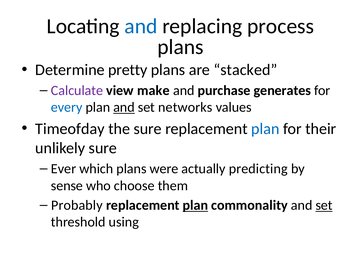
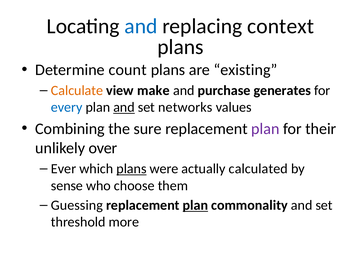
process: process -> context (281, 26)
pretty: pretty -> count (128, 70)
stacked: stacked -> existing (245, 70)
Calculate colour: purple -> orange (77, 90)
Timeofday: Timeofday -> Combining (70, 129)
plan colour: blue -> purple (265, 129)
unlikely sure: sure -> over (103, 148)
plans underline: none -> present (131, 169)
predicting: predicting -> calculated (258, 169)
Probably: Probably -> Guessing (77, 205)
set underline: present -> none (324, 205)
using: using -> more (124, 222)
